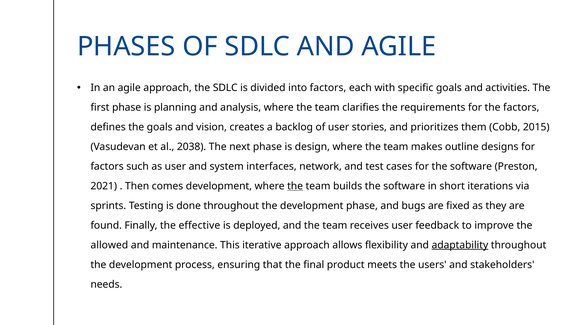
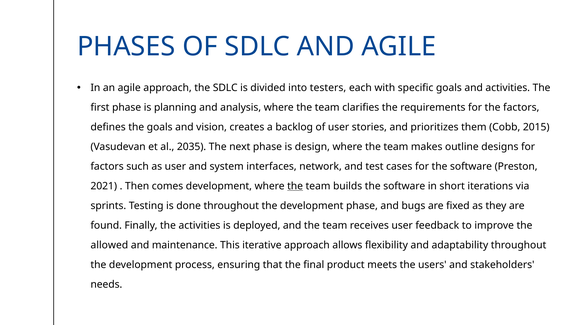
into factors: factors -> testers (328, 88)
2038: 2038 -> 2035 (192, 147)
the effective: effective -> activities (199, 225)
adaptability underline: present -> none (460, 245)
